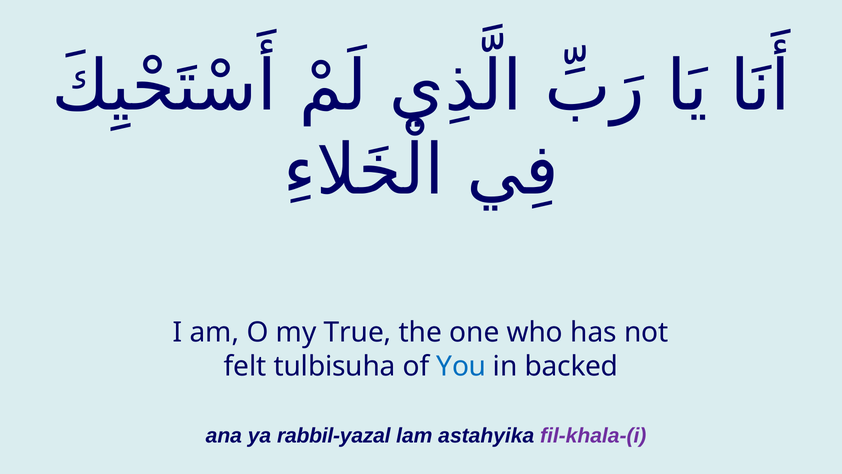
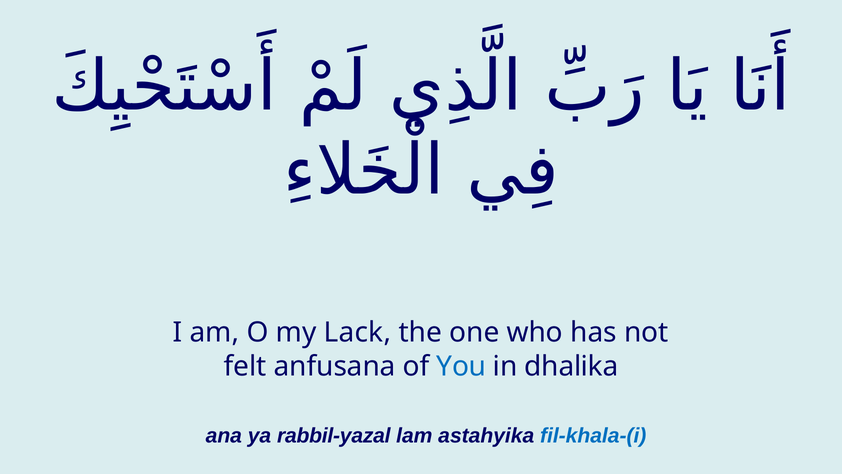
True: True -> Lack (357, 332)
tulbisuha: tulbisuha -> anfusana (335, 366)
backed: backed -> dhalika (571, 366)
fil-khala-(i colour: purple -> blue (593, 435)
